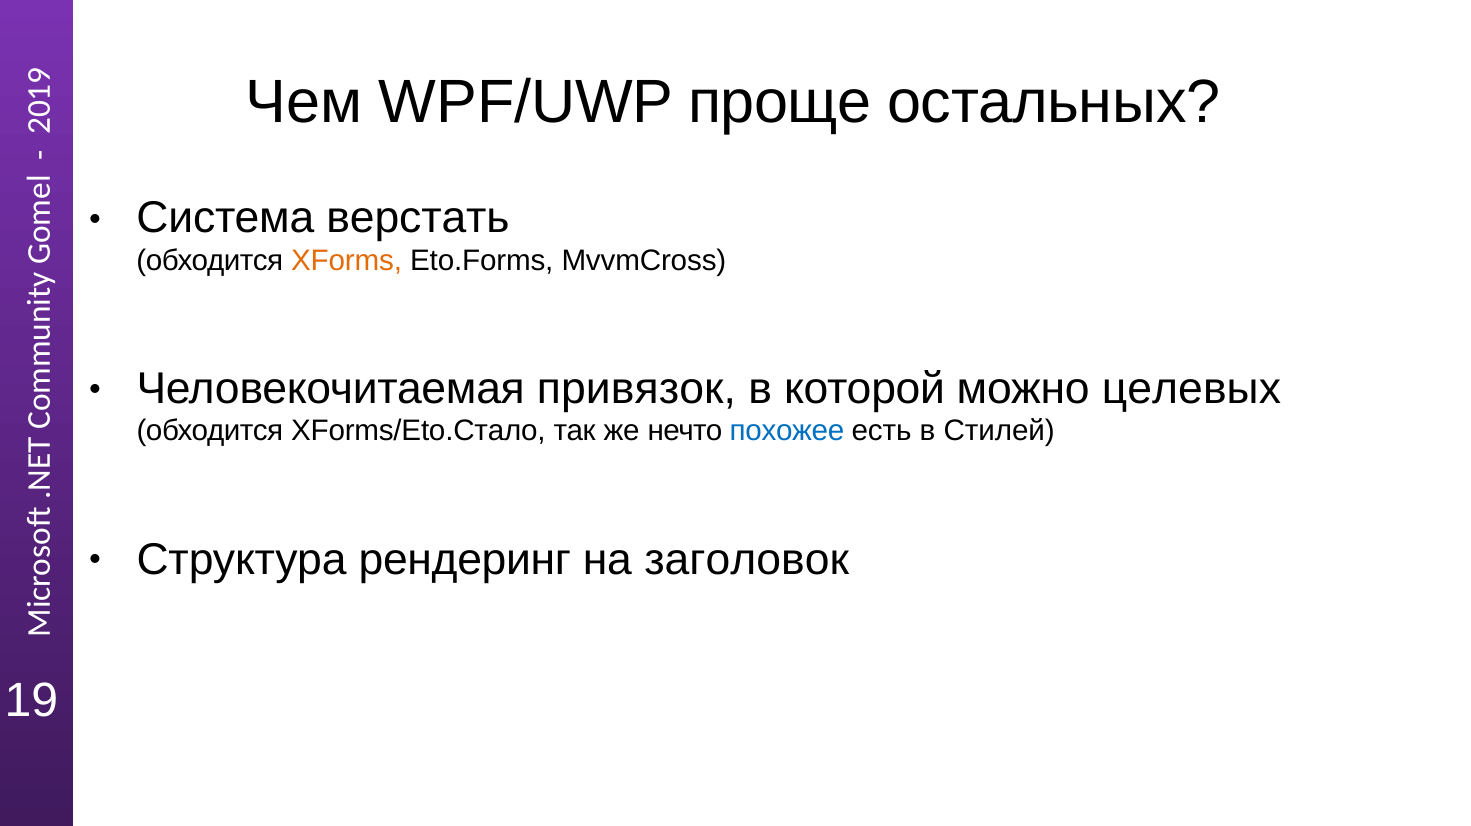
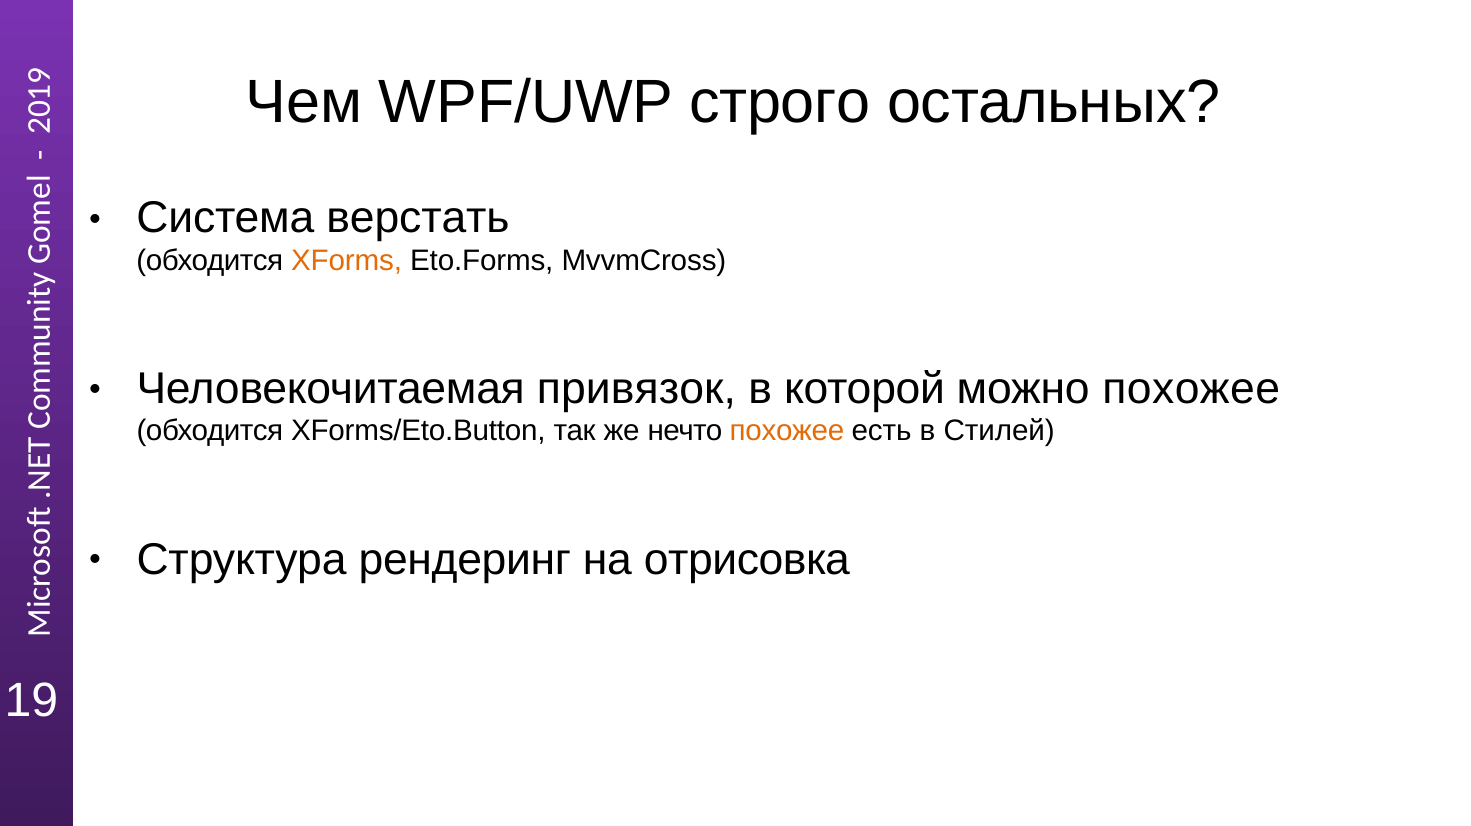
проще: проще -> строго (780, 103)
можно целевых: целевых -> похожее (1191, 389)
XForms/Eto.Стало: XForms/Eto.Стало -> XForms/Eto.Button (418, 431)
похожее colour: blue -> orange (787, 431)
заголовок: заголовок -> отрисовка (747, 560)
